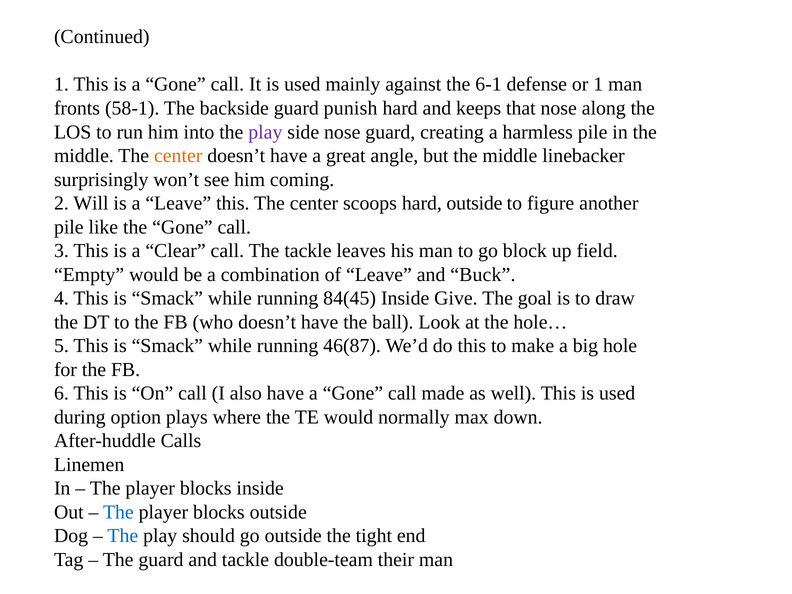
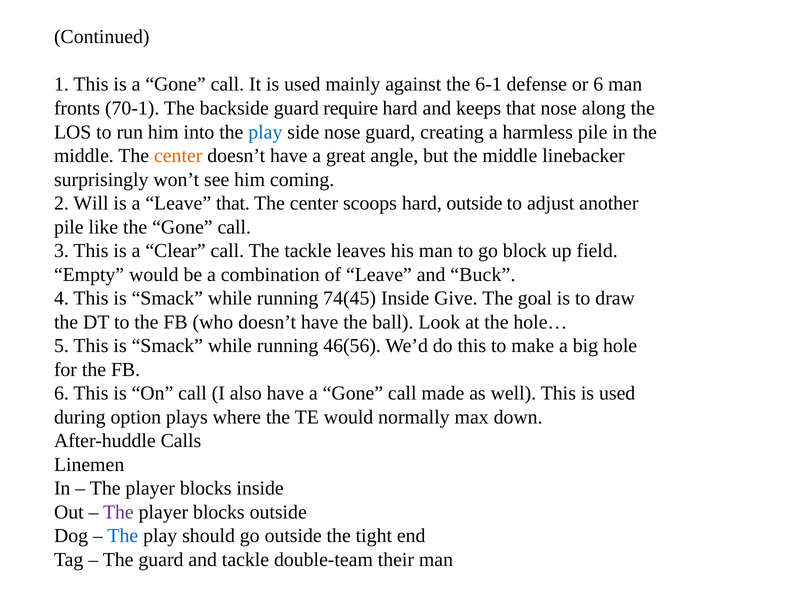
or 1: 1 -> 6 (598, 84)
58-1: 58-1 -> 70-1 (132, 108)
punish: punish -> require (351, 108)
play colour: purple -> blue (265, 132)
Leave this: this -> that (233, 203)
figure: figure -> adjust (551, 203)
84(45: 84(45 -> 74(45 (350, 298)
46(87: 46(87 -> 46(56 (352, 346)
The colour: blue -> purple (118, 512)
